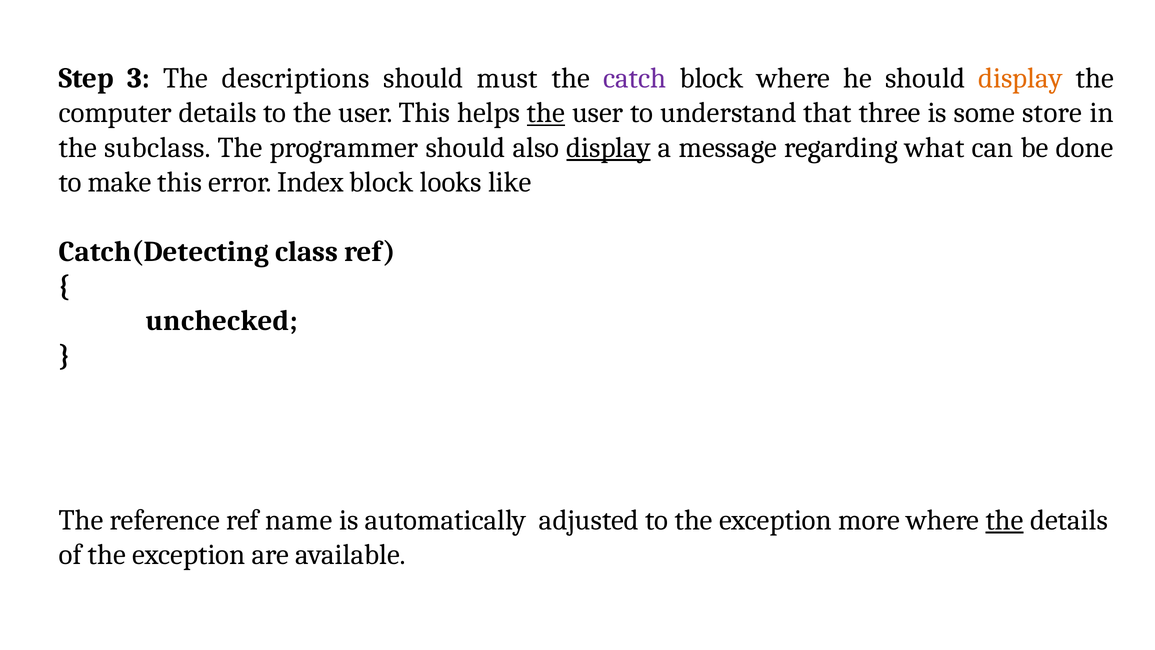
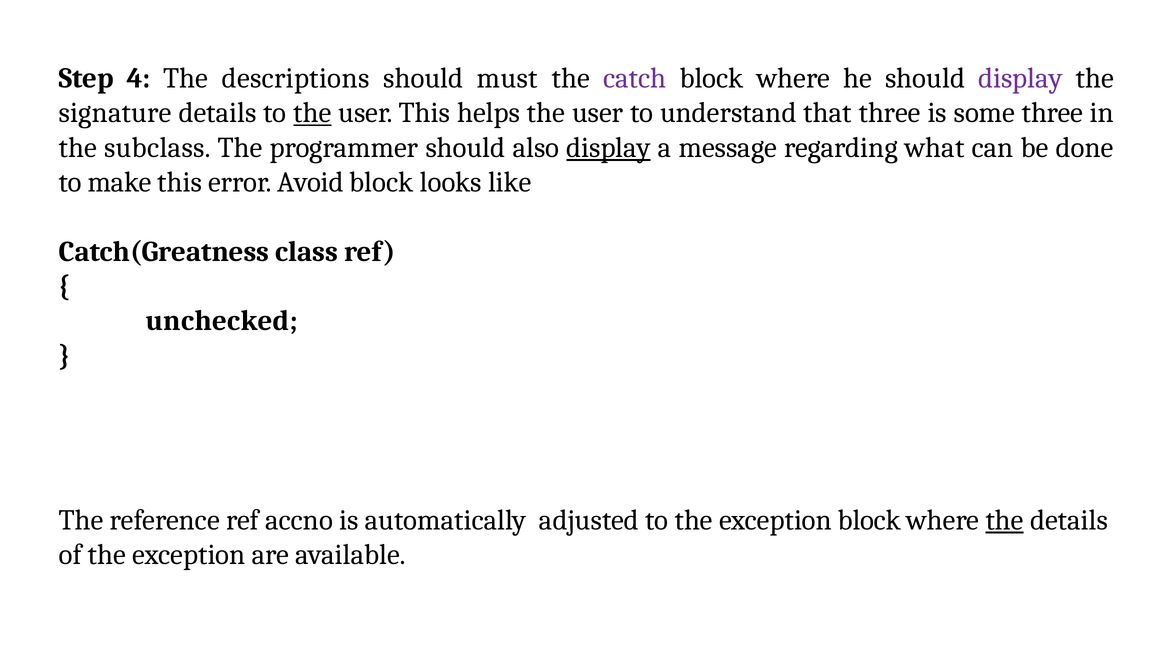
3: 3 -> 4 (139, 78)
display colour: orange -> purple (1020, 78)
computer: computer -> signature (115, 113)
the underline: none -> present (312, 113)
the underline: present -> none (546, 113)
some store: store -> three (1053, 113)
Index: Index -> Avoid (310, 182)
Catch(Detecting: Catch(Detecting -> Catch(Greatness (164, 251)
name: name -> accno (299, 520)
exception more: more -> block (869, 520)
